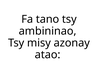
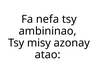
tano: tano -> nefa (47, 19)
